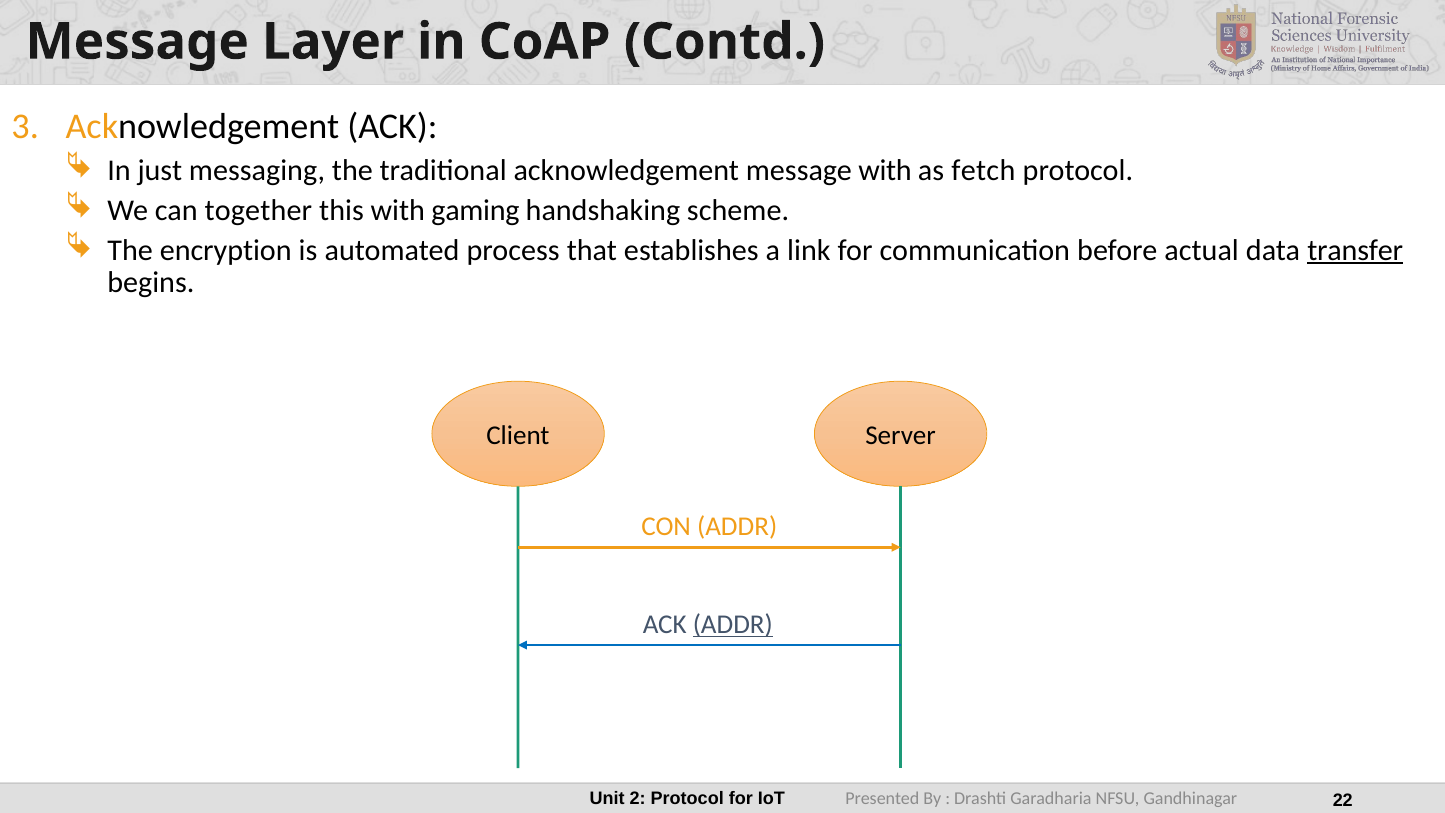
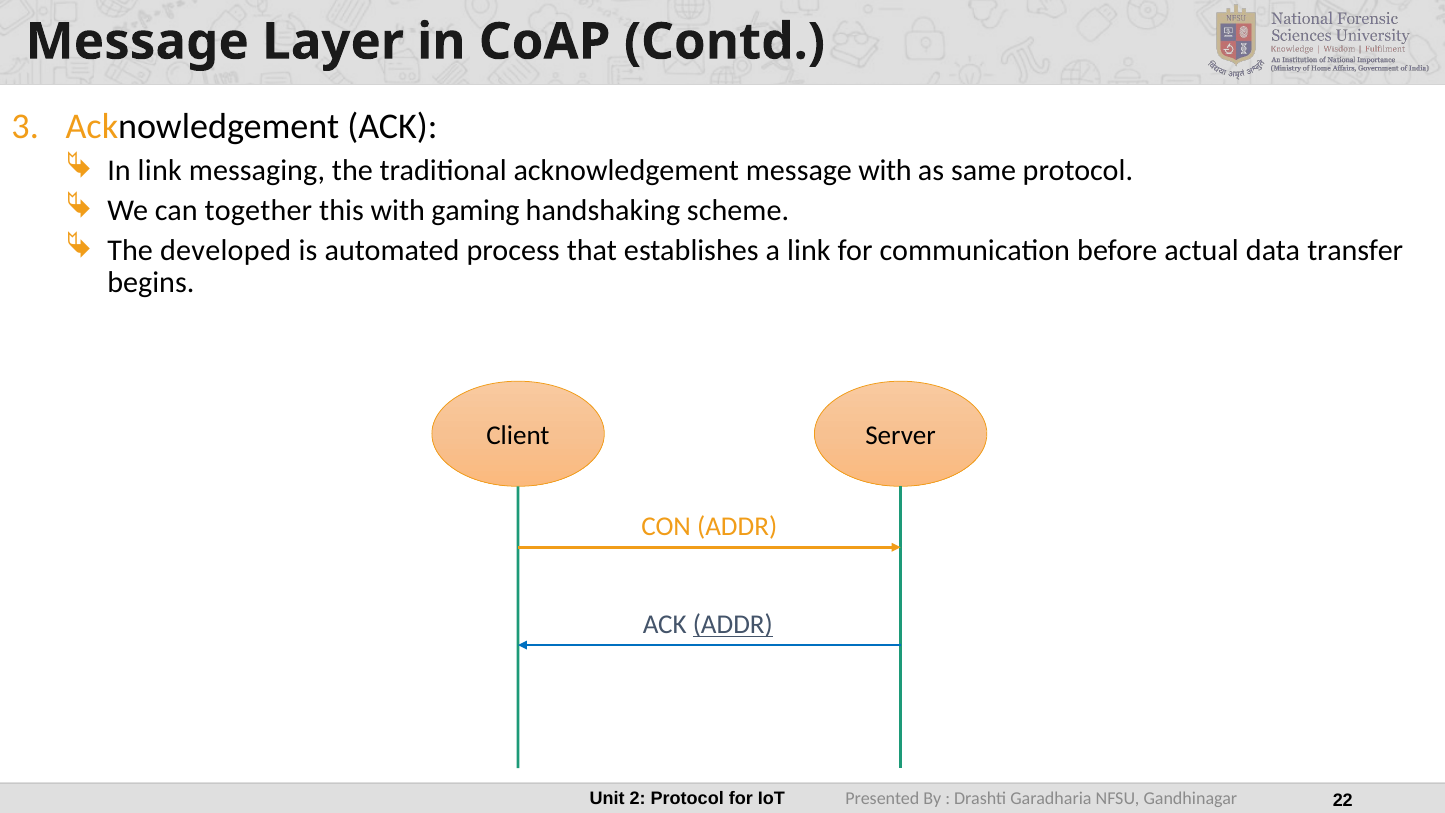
In just: just -> link (160, 170)
fetch: fetch -> same (984, 170)
encryption: encryption -> developed (226, 250)
transfer underline: present -> none (1355, 250)
